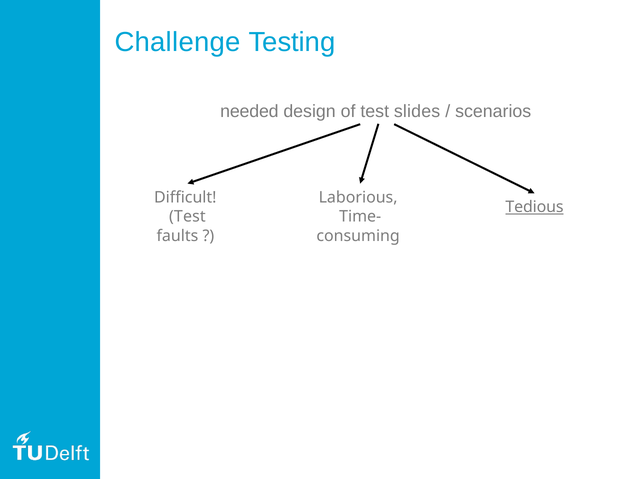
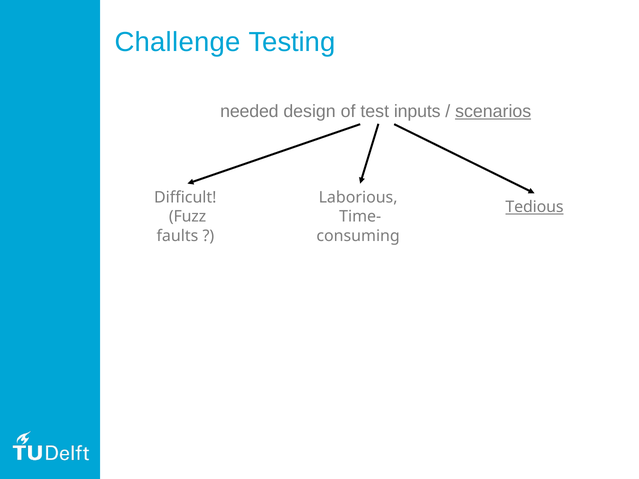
slides: slides -> inputs (417, 111)
scenarios underline: none -> present (493, 111)
Test: Test -> Fuzz (188, 217)
